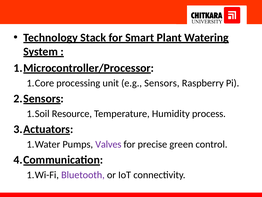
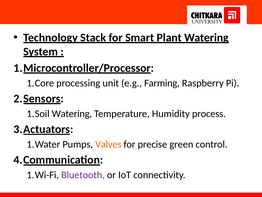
Sensors: Sensors -> Farming (162, 83)
Resource: Resource -> Watering (72, 113)
Valves colour: purple -> orange (108, 144)
